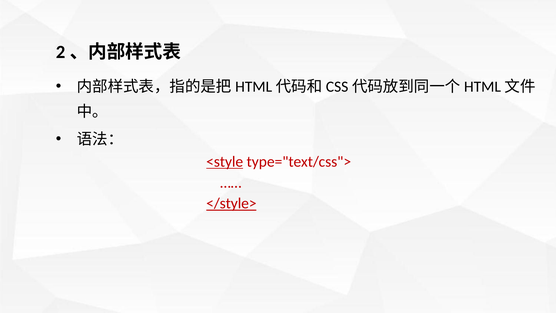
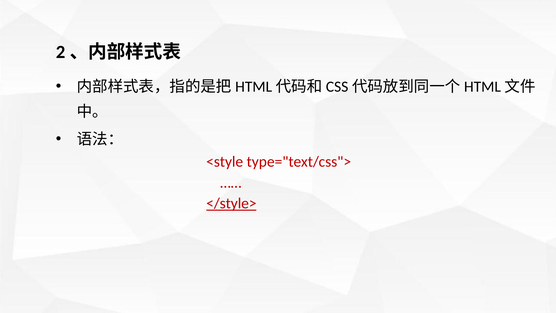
<style underline: present -> none (225, 162)
